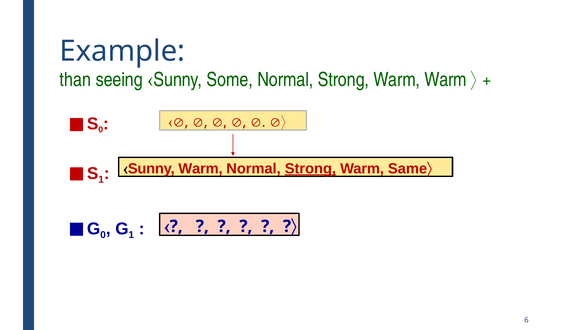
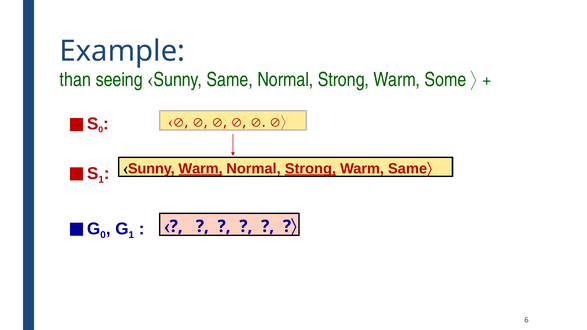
Sunny Some: Some -> Same (230, 80)
Warm Warm: Warm -> Some (445, 80)
Warm underline: none -> present (201, 169)
